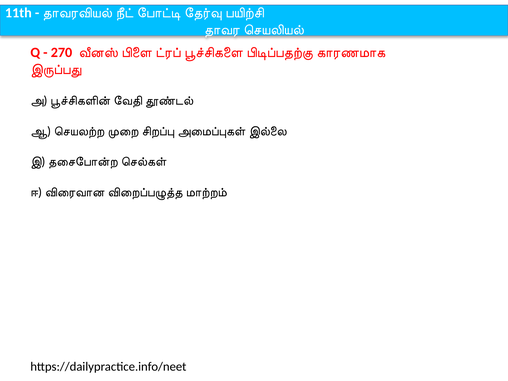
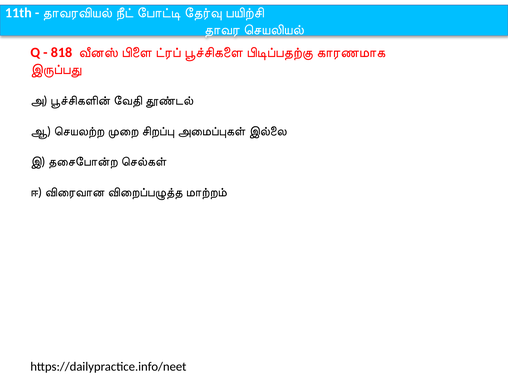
270: 270 -> 818 (61, 53)
